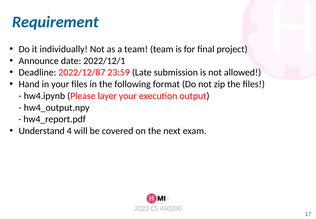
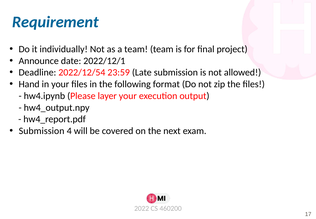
2022/12/87: 2022/12/87 -> 2022/12/54 (82, 72)
Understand: Understand -> Submission (42, 131)
